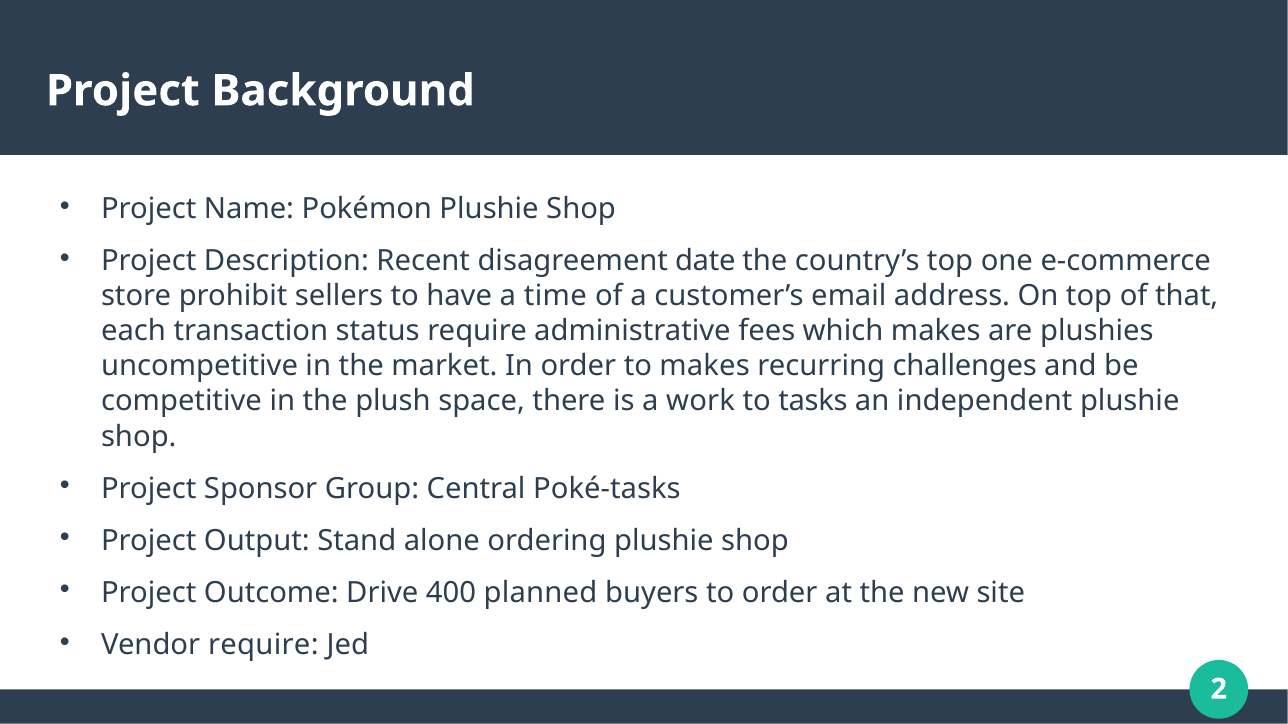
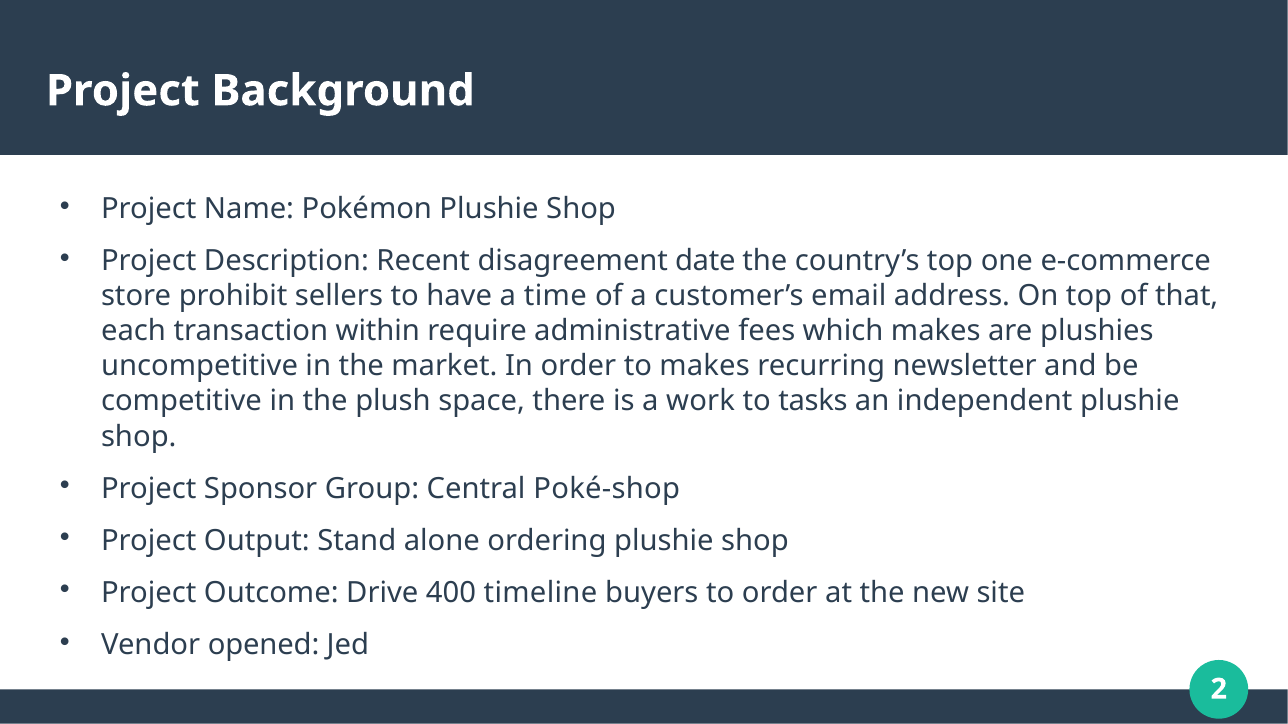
status: status -> within (378, 332)
challenges: challenges -> newsletter (965, 367)
Poké-tasks: Poké-tasks -> Poké-shop (607, 489)
planned: planned -> timeline (540, 593)
Vendor require: require -> opened (264, 646)
